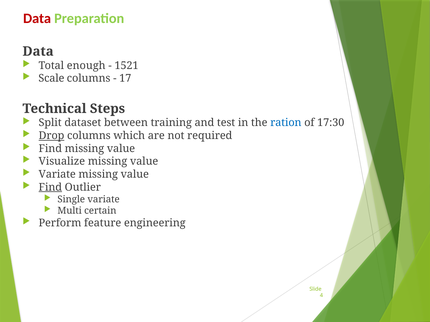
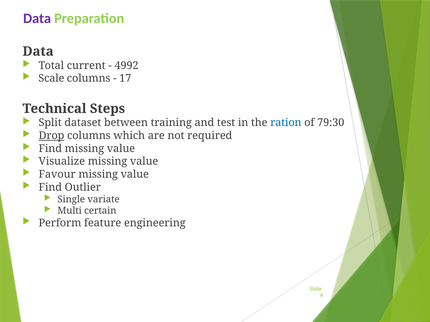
Data colour: red -> purple (37, 18)
enough: enough -> current (86, 66)
1521: 1521 -> 4992 (127, 66)
17:30: 17:30 -> 79:30 (331, 123)
Variate: Variate -> Favour (57, 175)
Find underline: present -> none (50, 187)
